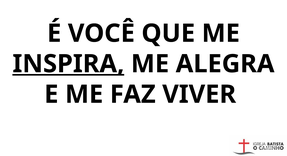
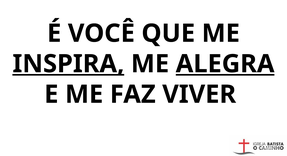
ALEGRA underline: none -> present (225, 64)
